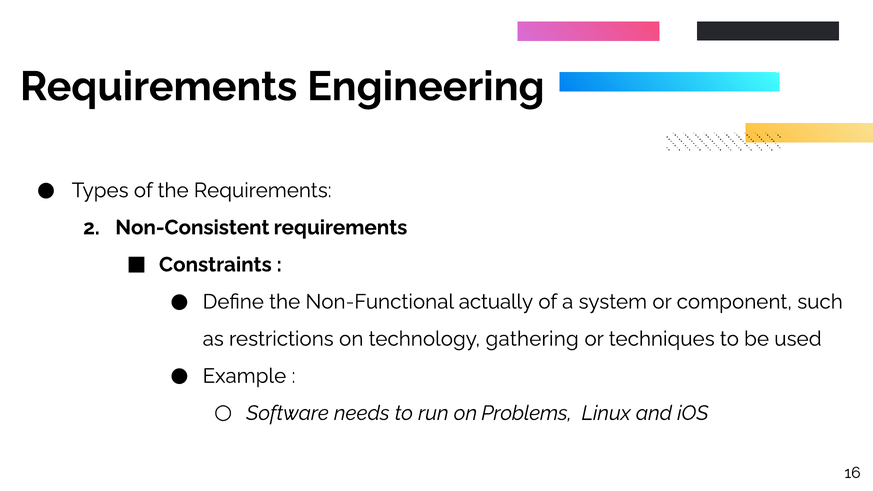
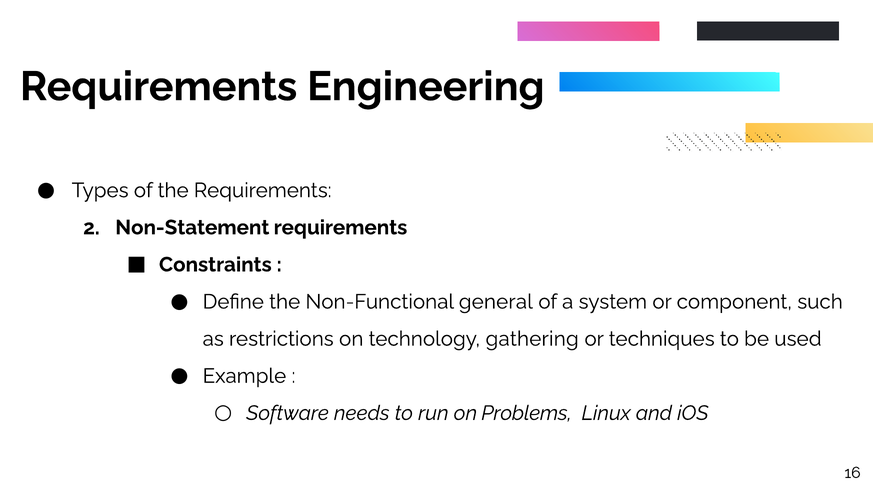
Non-Consistent: Non-Consistent -> Non-Statement (192, 228)
actually: actually -> general (496, 302)
